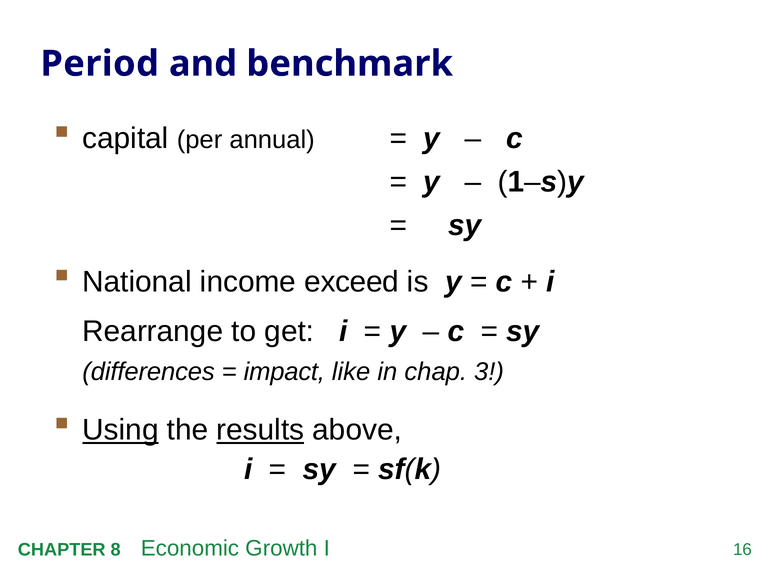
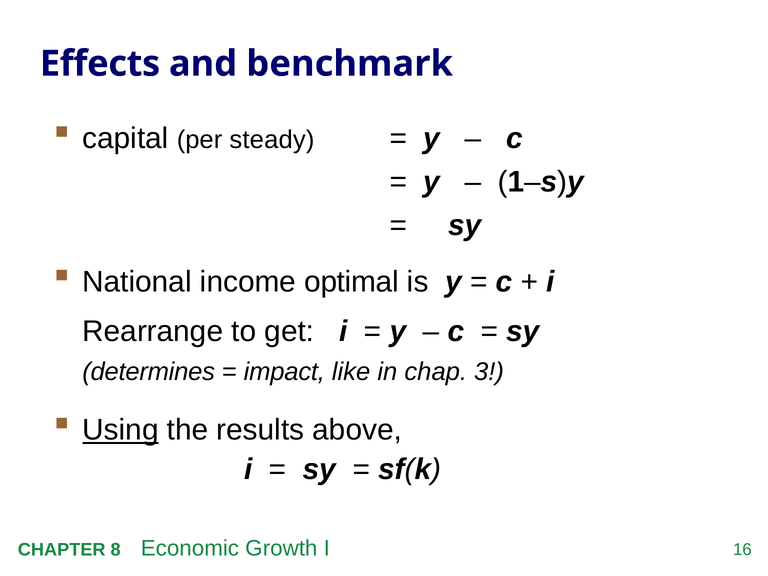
Period: Period -> Effects (100, 64)
annual: annual -> steady (272, 140)
exceed: exceed -> optimal (352, 282)
differences: differences -> determines (149, 372)
results underline: present -> none (260, 430)
